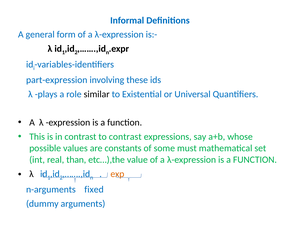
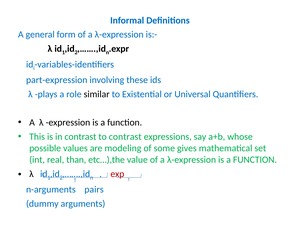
constants: constants -> modeling (123, 148)
must: must -> gives (187, 148)
exp colour: orange -> red (117, 174)
fixed: fixed -> pairs (94, 190)
